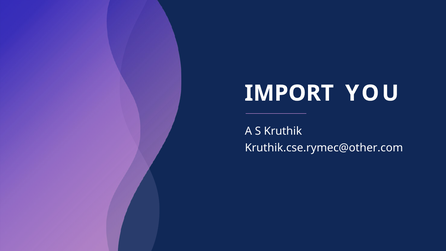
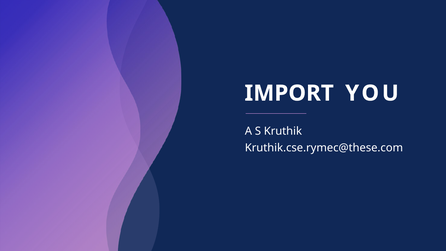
Kruthik.cse.rymec@other.com: Kruthik.cse.rymec@other.com -> Kruthik.cse.rymec@these.com (324, 148)
